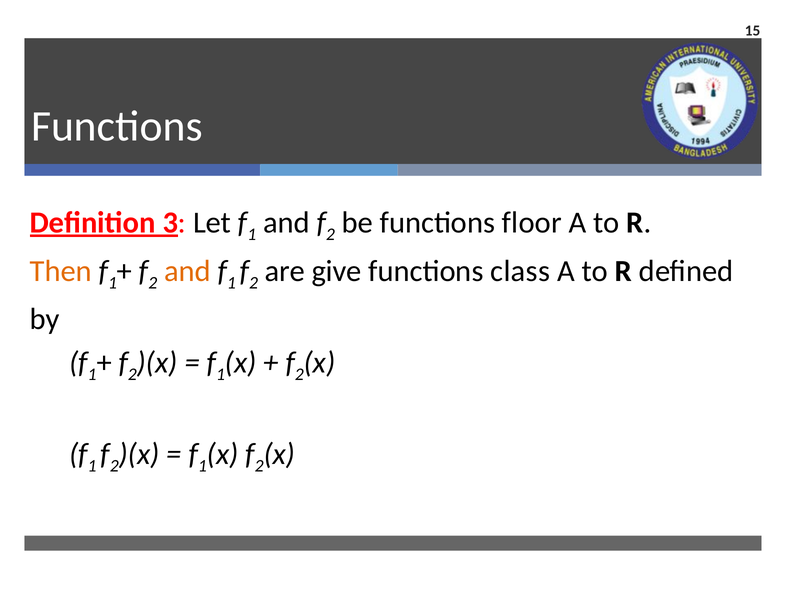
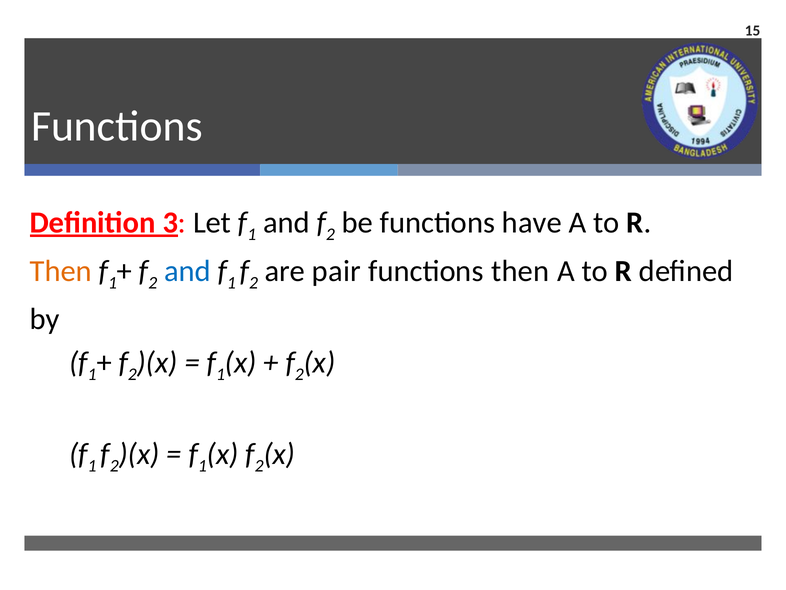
floor: floor -> have (532, 222)
and colour: orange -> blue (187, 271)
give: give -> pair (336, 271)
functions class: class -> then (520, 271)
